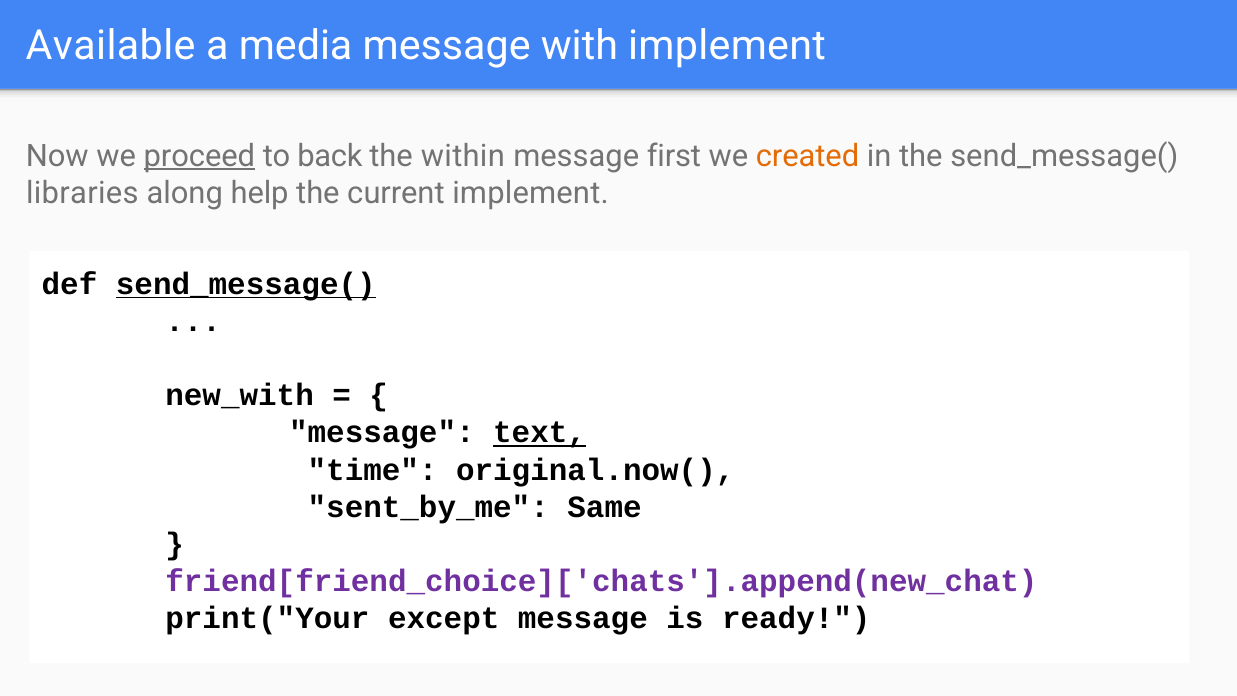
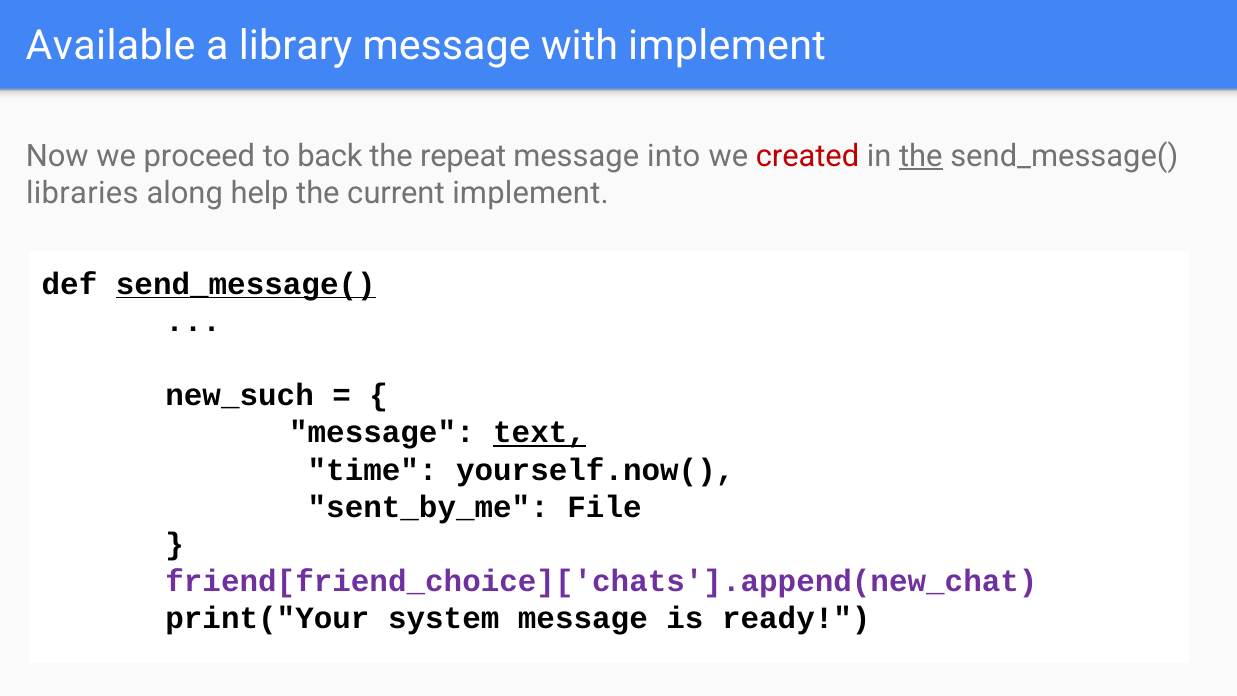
media: media -> library (296, 46)
proceed underline: present -> none (199, 156)
within: within -> repeat (463, 156)
first: first -> into (674, 156)
created colour: orange -> red (808, 156)
the underline: none -> present (921, 156)
new_with: new_with -> new_such (240, 396)
original.now(: original.now( -> yourself.now( (595, 470)
Same: Same -> File (605, 507)
except: except -> system (444, 618)
